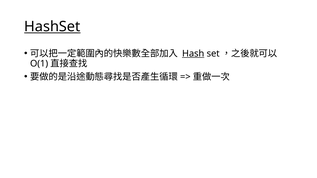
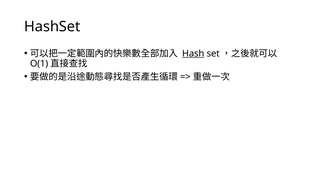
HashSet underline: present -> none (52, 27)
